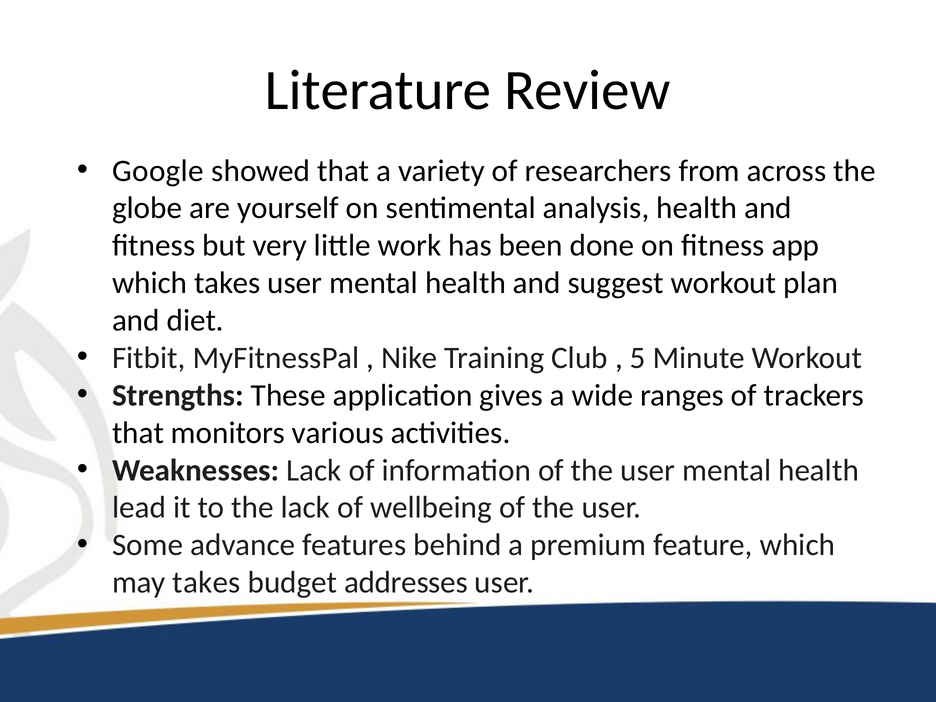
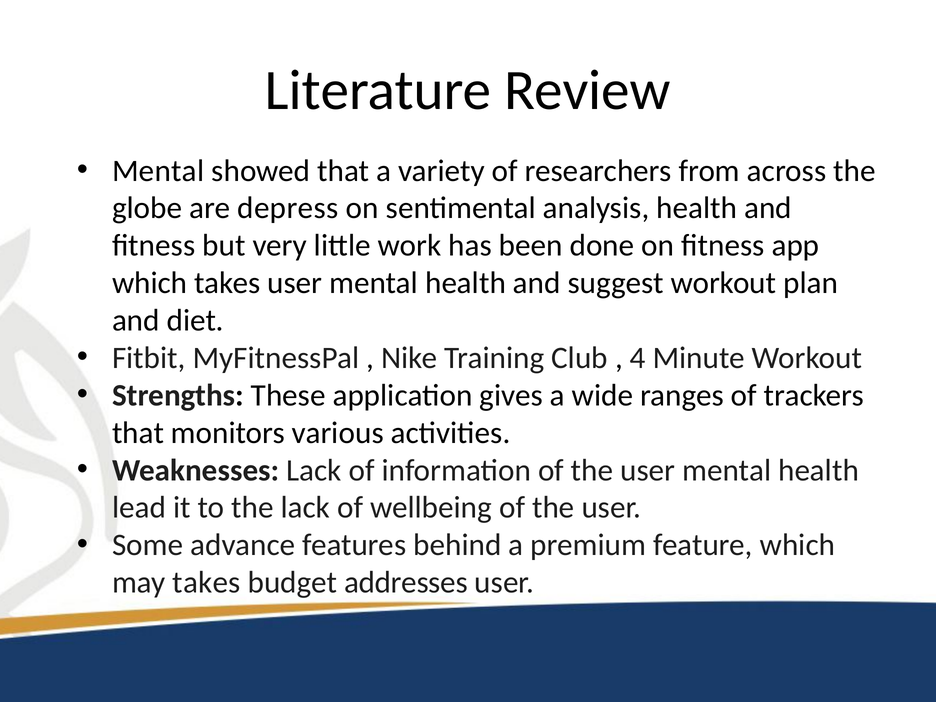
Google: Google -> Mental (158, 171)
yourself: yourself -> depress (288, 208)
5: 5 -> 4 (638, 358)
